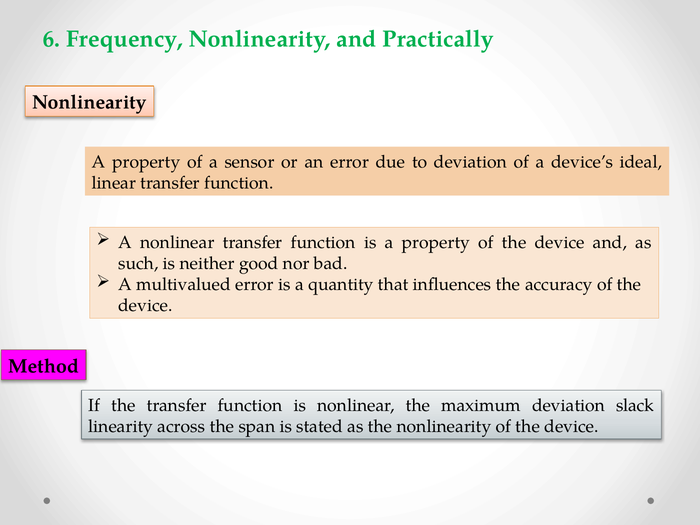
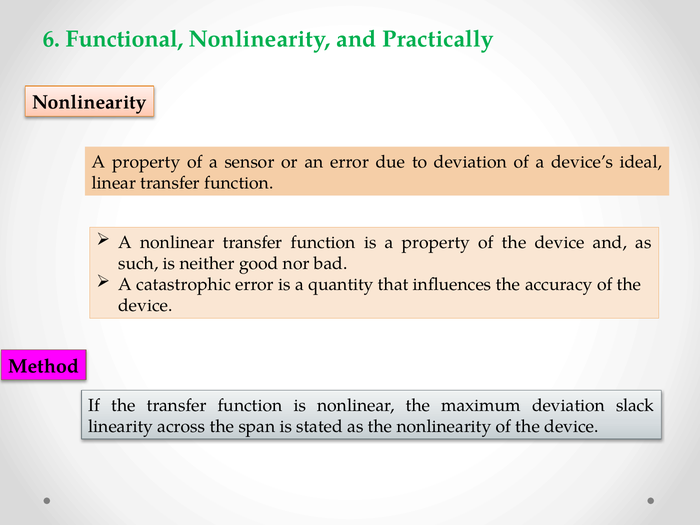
Frequency: Frequency -> Functional (125, 39)
multivalued: multivalued -> catastrophic (184, 284)
